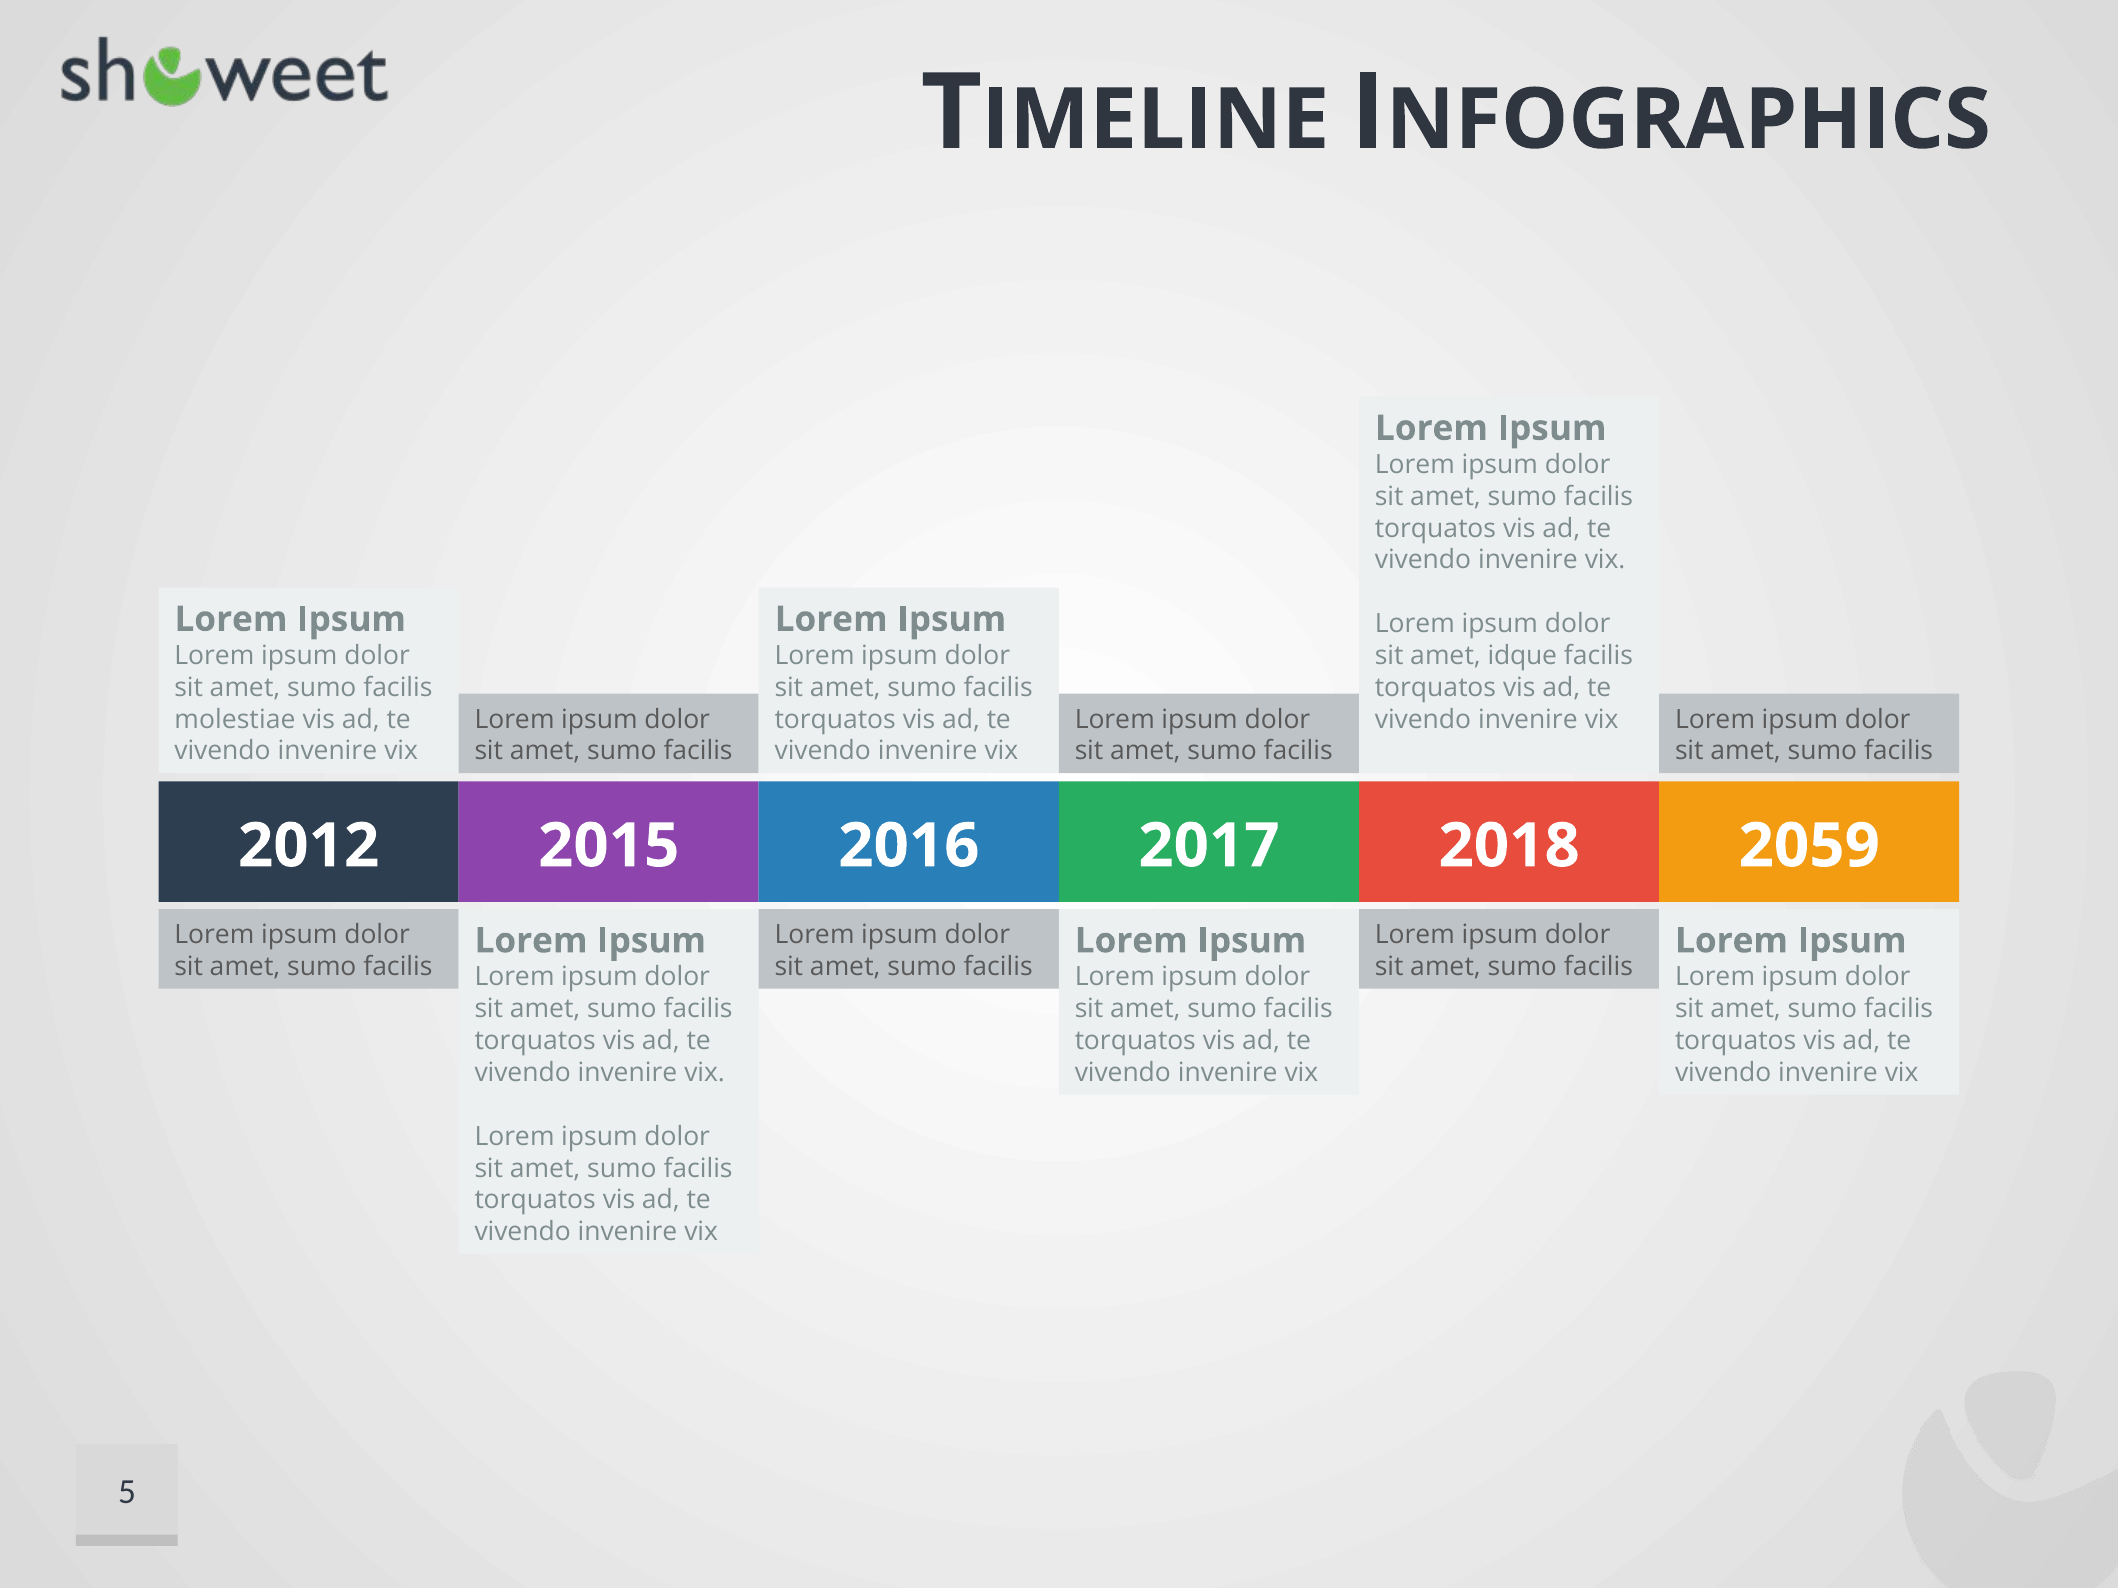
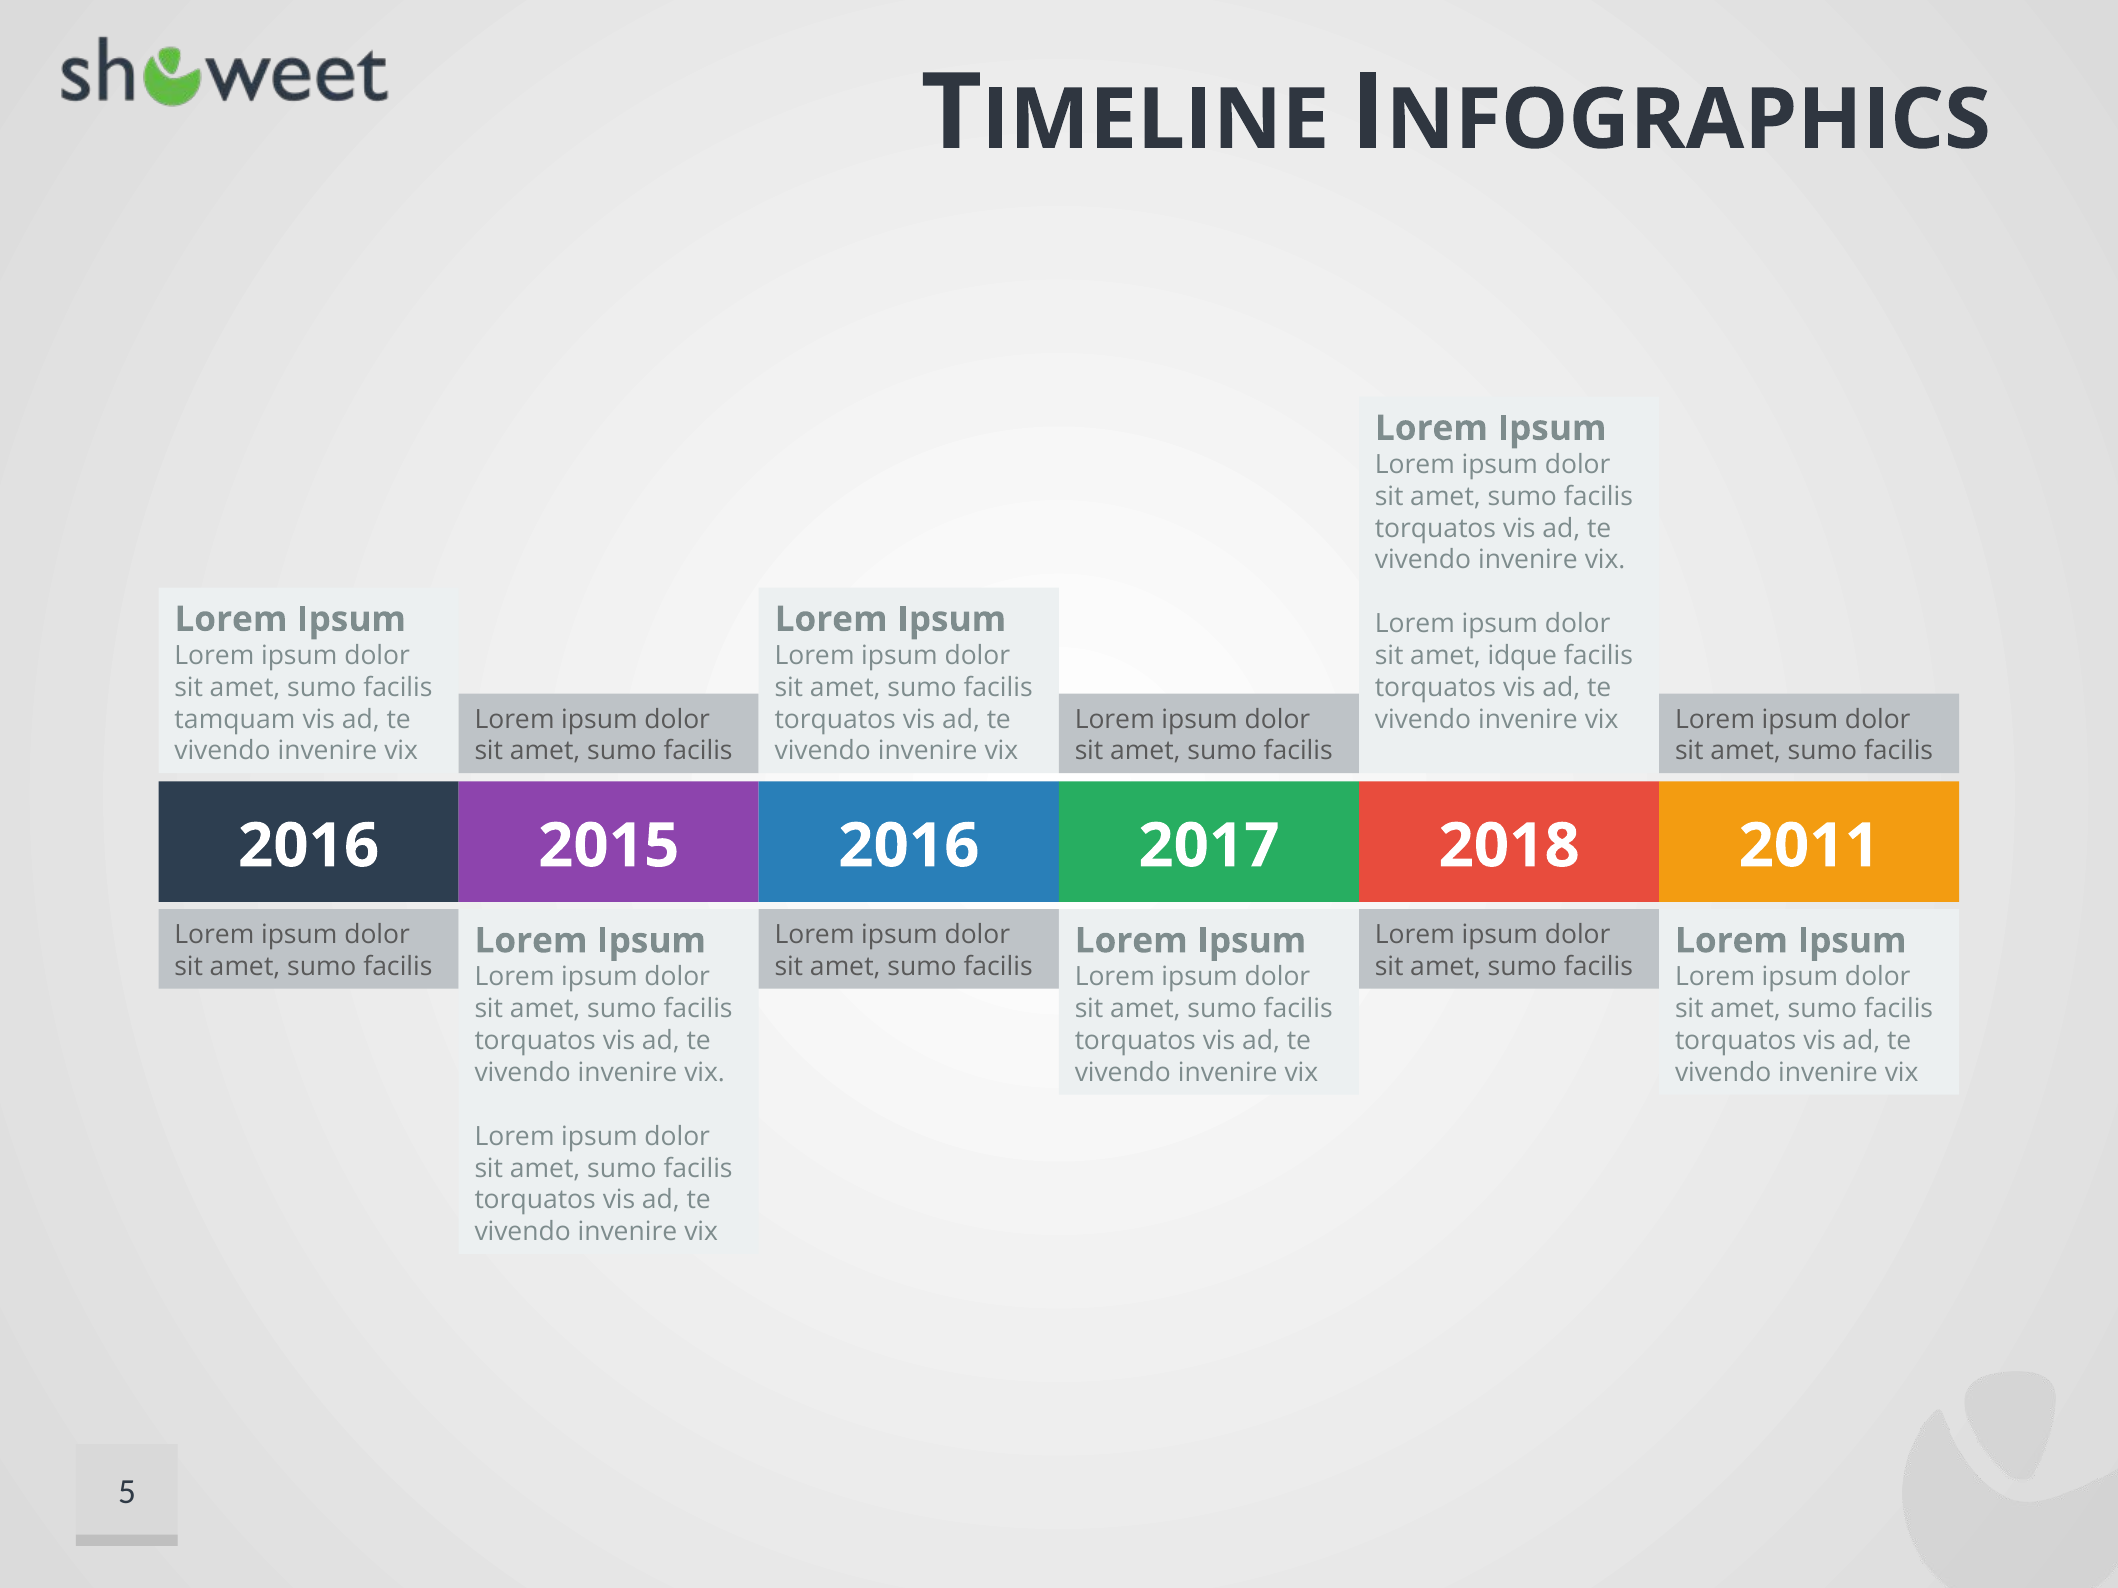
molestiae: molestiae -> tamquam (235, 720)
2012: 2012 -> 2016 (309, 846)
2059: 2059 -> 2011 (1809, 846)
